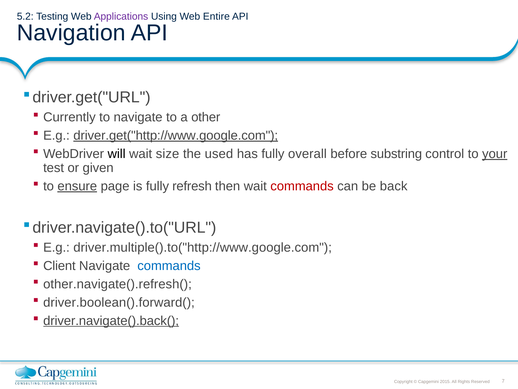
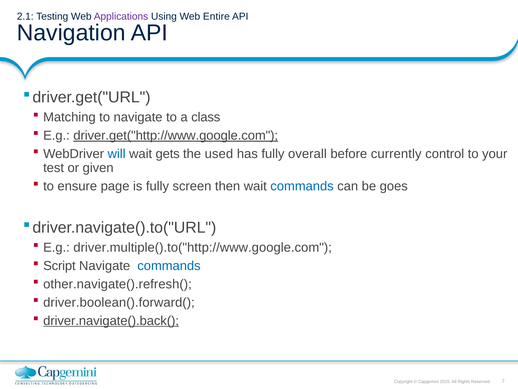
5.2: 5.2 -> 2.1 (25, 16)
Currently: Currently -> Matching (69, 117)
other: other -> class (206, 117)
will colour: black -> blue (117, 154)
size: size -> gets (168, 154)
substring: substring -> currently (396, 154)
your underline: present -> none (495, 154)
ensure underline: present -> none (77, 186)
refresh: refresh -> screen (192, 186)
commands colour: red -> blue (302, 186)
back: back -> goes (394, 186)
Client: Client -> Script (59, 265)
